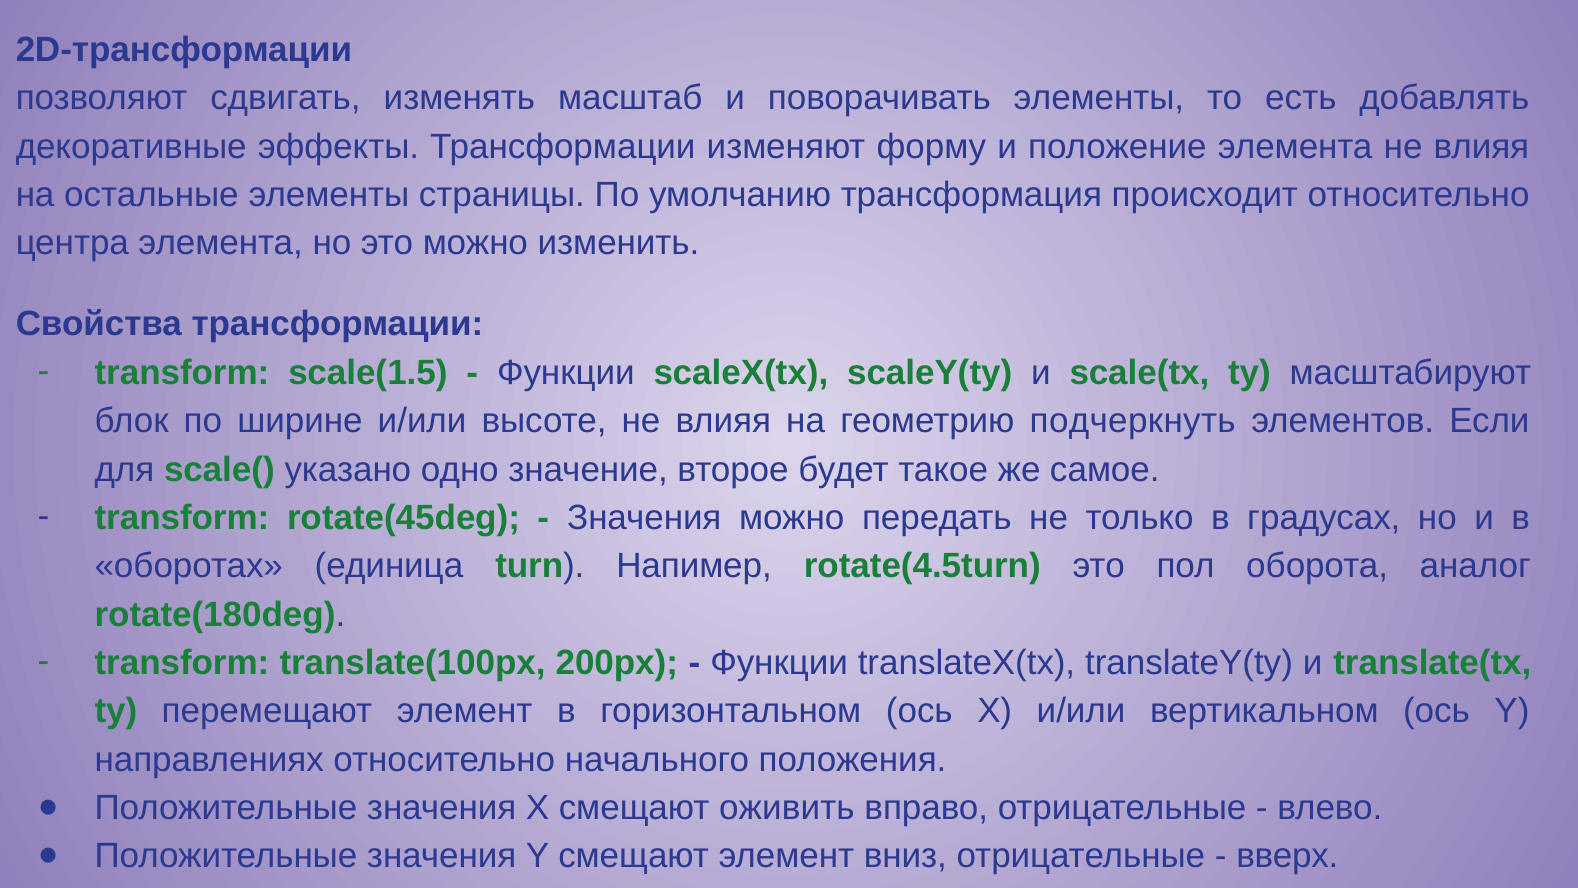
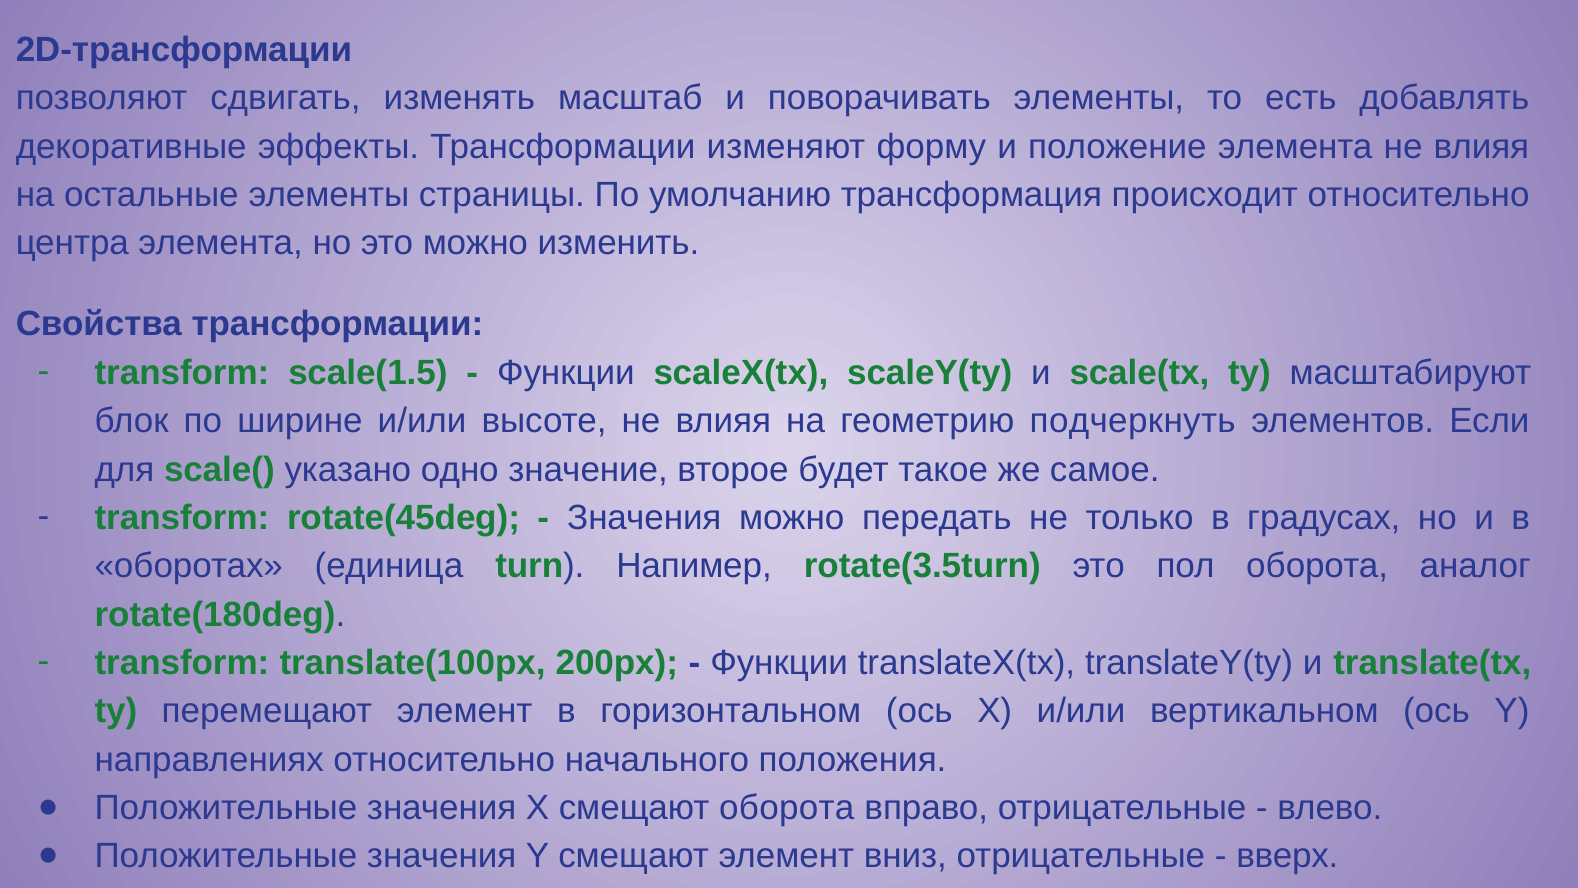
rotate(4.5turn: rotate(4.5turn -> rotate(3.5turn (922, 566)
смещают оживить: оживить -> оборота (787, 808)
